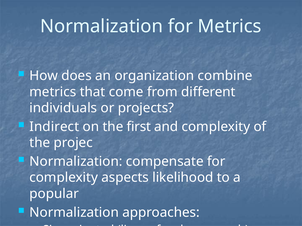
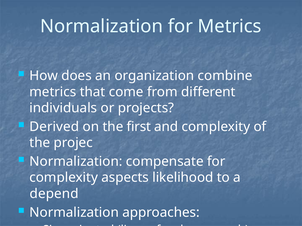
Indirect: Indirect -> Derived (54, 127)
popular: popular -> depend (54, 194)
